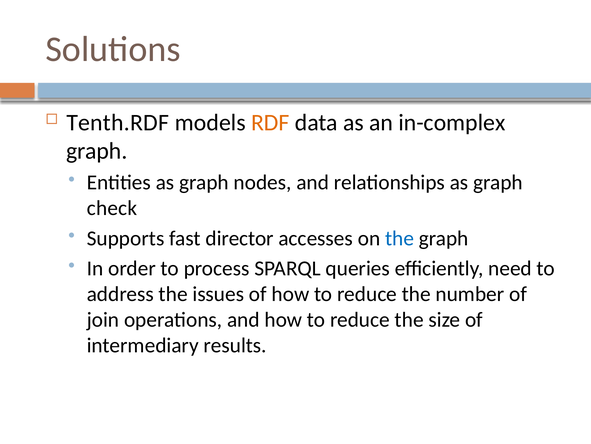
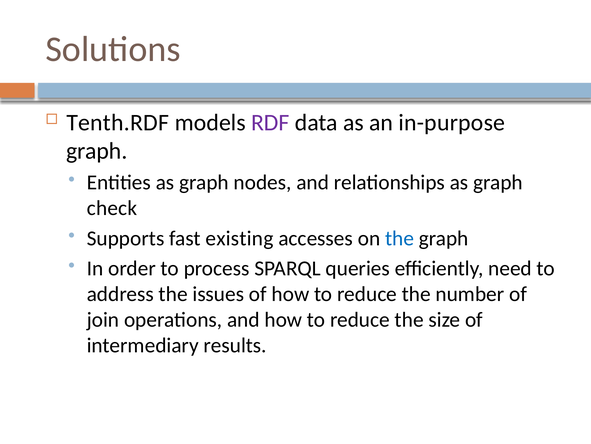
RDF colour: orange -> purple (270, 122)
in-complex: in-complex -> in-purpose (452, 122)
director: director -> existing (239, 238)
